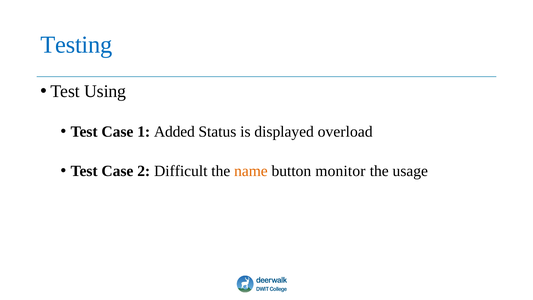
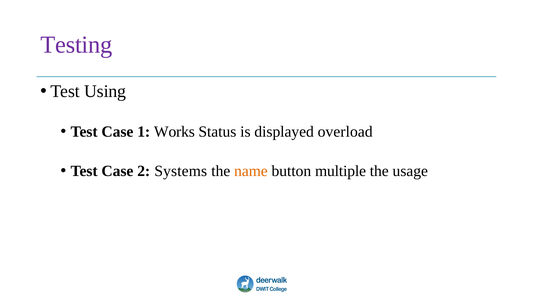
Testing colour: blue -> purple (76, 45)
Added: Added -> Works (174, 132)
Difficult: Difficult -> Systems (181, 171)
monitor: monitor -> multiple (341, 171)
